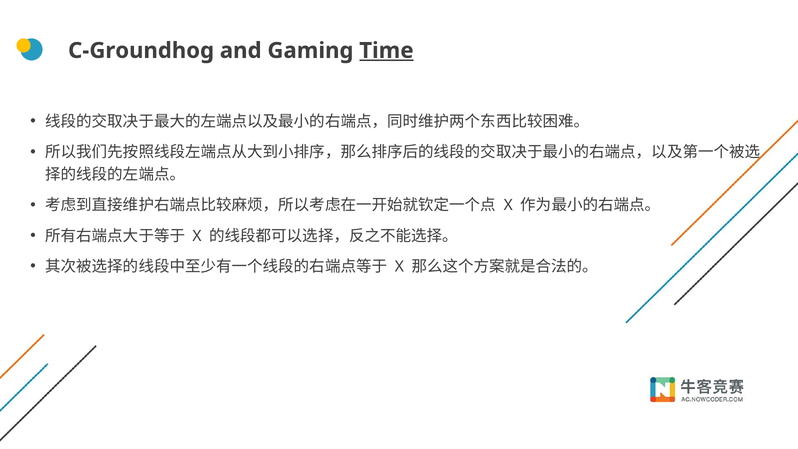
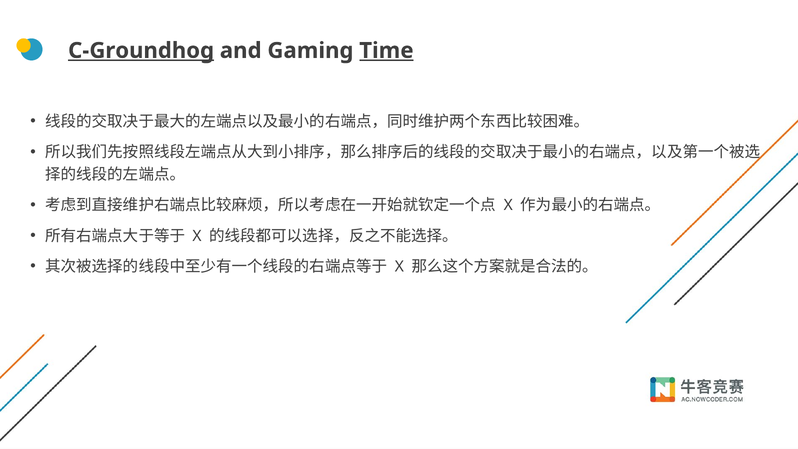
C-Groundhog underline: none -> present (141, 51)
